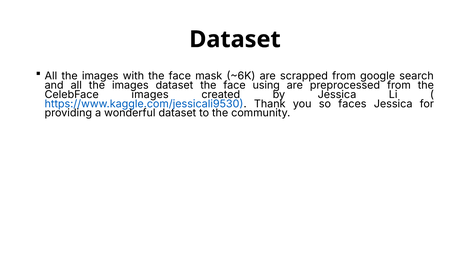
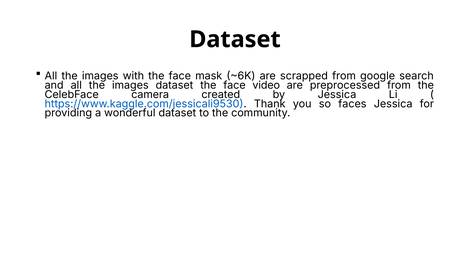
using: using -> video (266, 85)
CelebFace images: images -> camera (150, 95)
